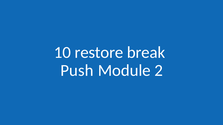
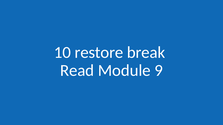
Push: Push -> Read (77, 71)
2: 2 -> 9 (159, 71)
